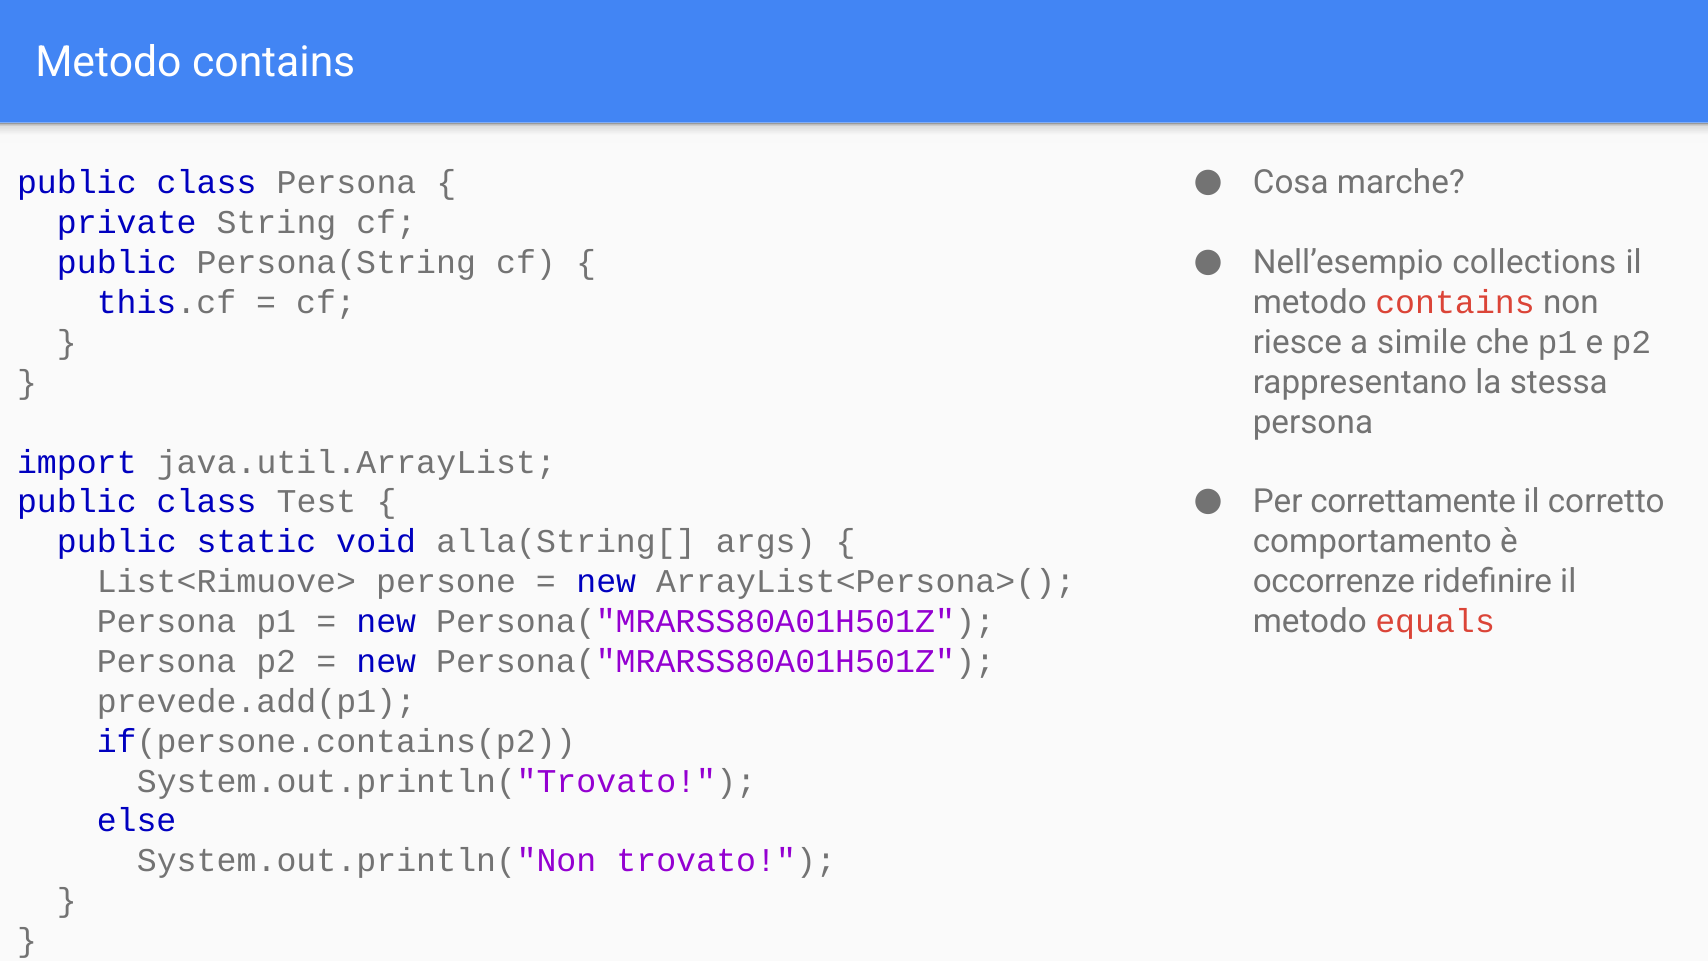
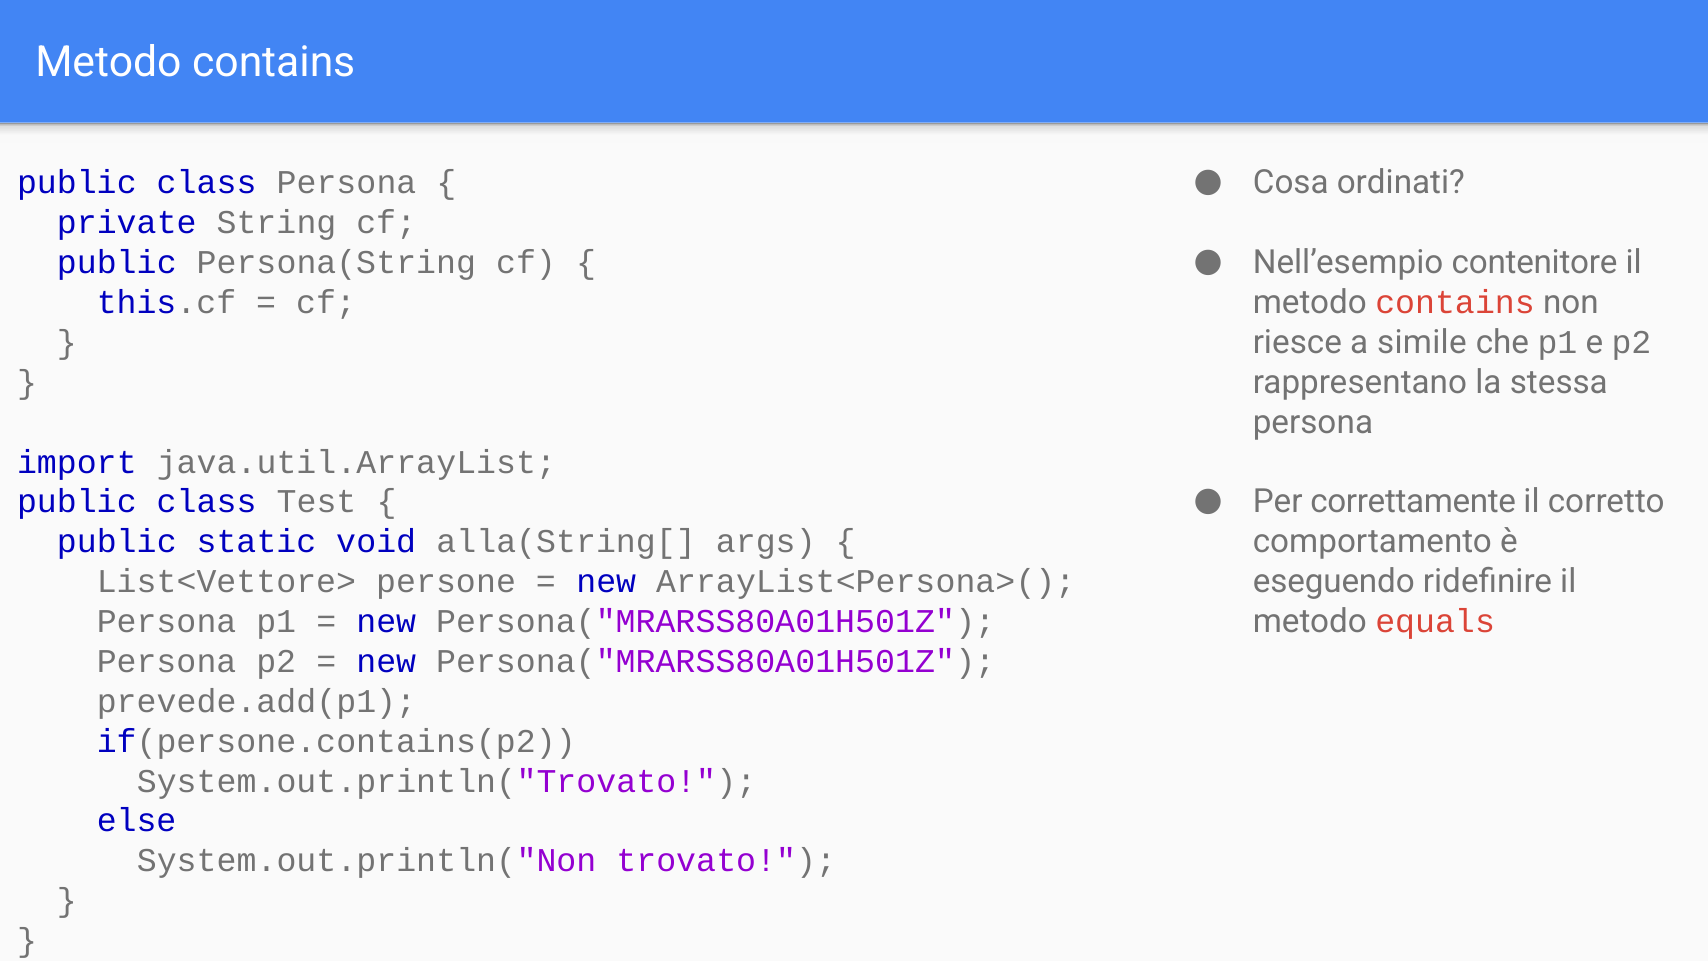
marche: marche -> ordinati (1401, 183)
collections: collections -> contenitore (1535, 263)
occorrenze: occorrenze -> eseguendo (1334, 582)
List<Rimuove>: List<Rimuove> -> List<Vettore> (226, 582)
